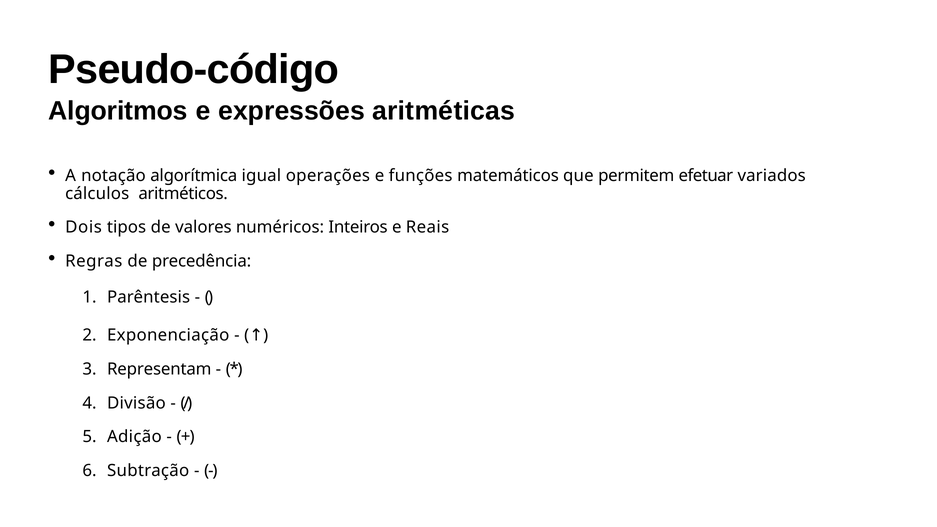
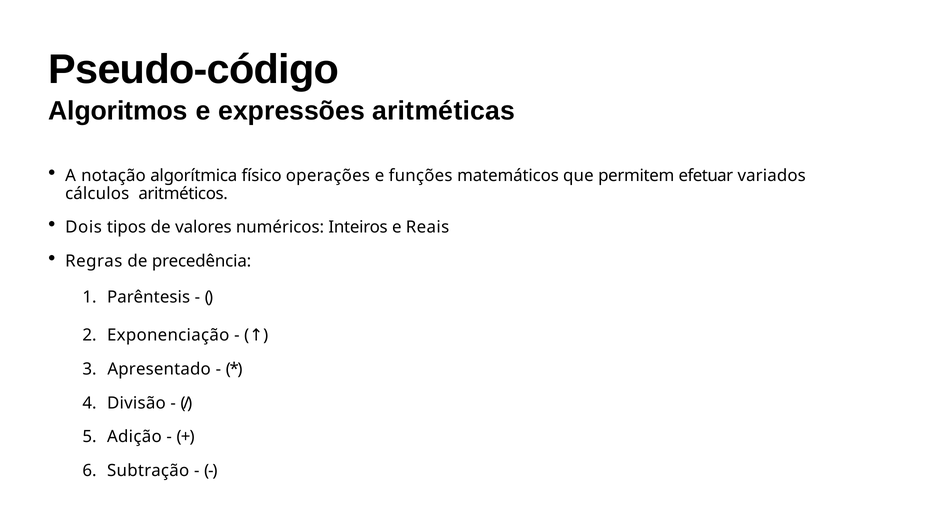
igual: igual -> físico (262, 176)
Representam: Representam -> Apresentado (159, 369)
